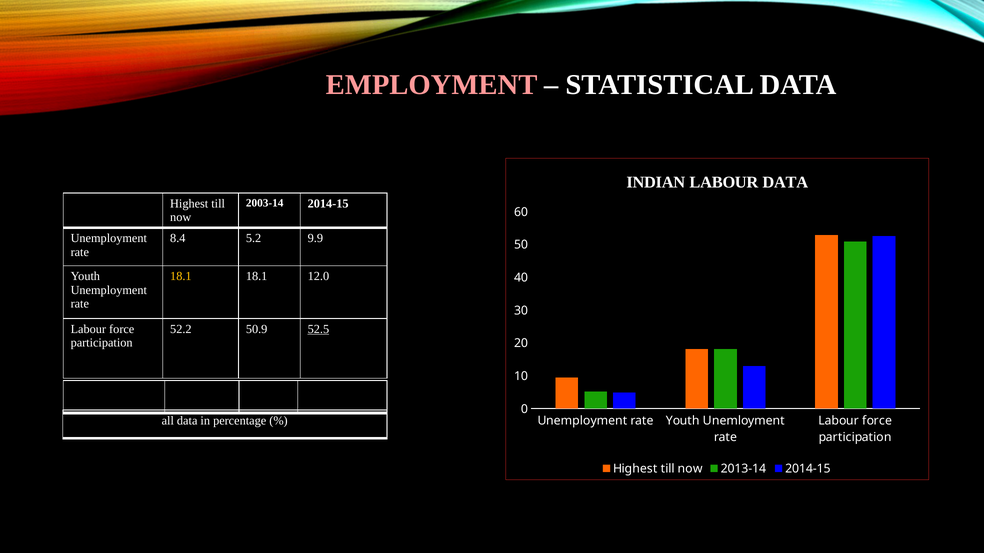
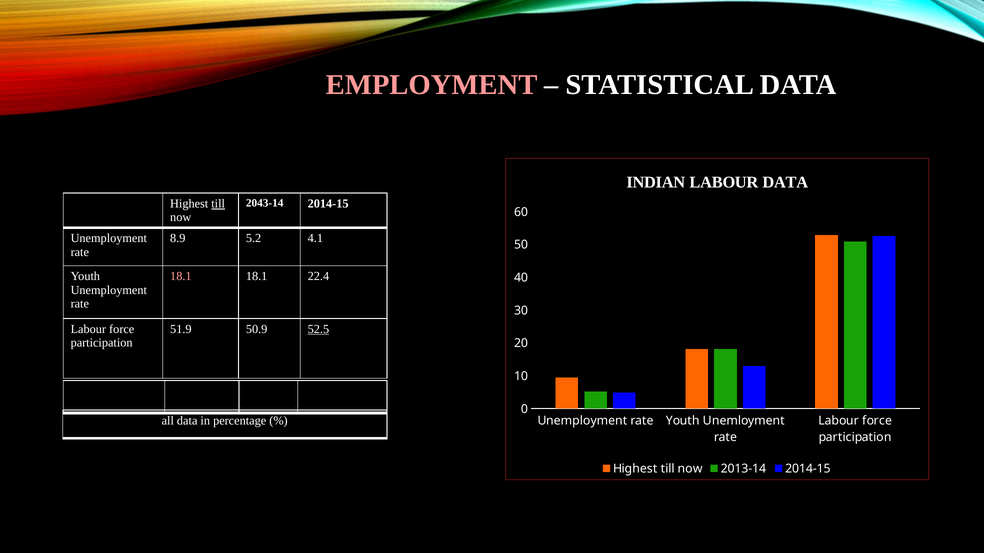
2003-14: 2003-14 -> 2043-14 (265, 203)
till underline: none -> present (218, 204)
8.4: 8.4 -> 8.9 (178, 239)
9.9: 9.9 -> 4.1 (315, 239)
18.1 colour: yellow -> pink (181, 277)
12.0: 12.0 -> 22.4 (318, 277)
52.2: 52.2 -> 51.9 (181, 329)
